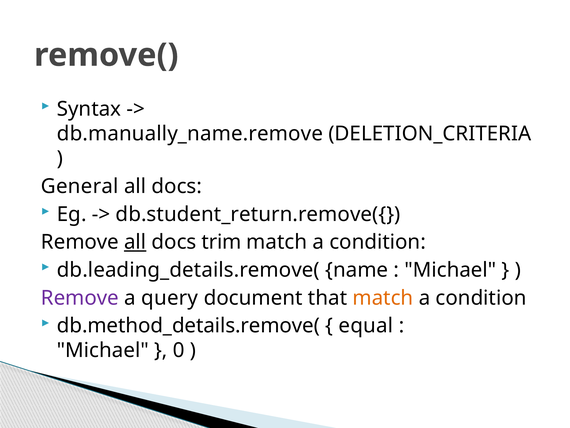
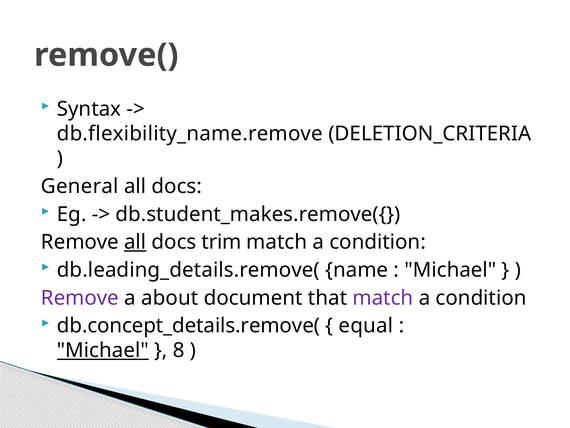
db.manually_name.remove: db.manually_name.remove -> db.flexibility_name.remove (190, 134)
db.student_return.remove({: db.student_return.remove({ -> db.student_makes.remove({ (258, 214)
query: query -> about (170, 298)
match colour: orange -> purple (383, 298)
db.method_details.remove(: db.method_details.remove( -> db.concept_details.remove( (188, 325)
Michael underline: none -> present (103, 350)
0: 0 -> 8 (179, 350)
